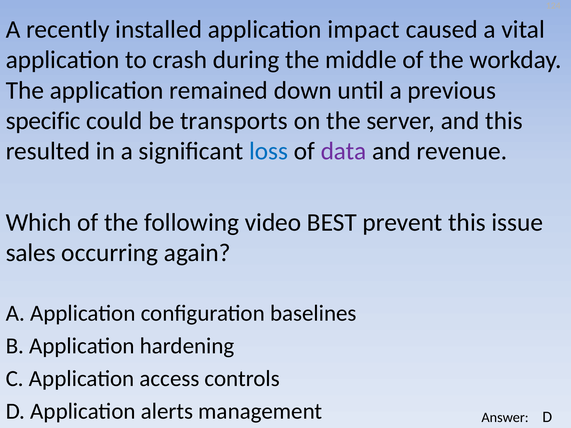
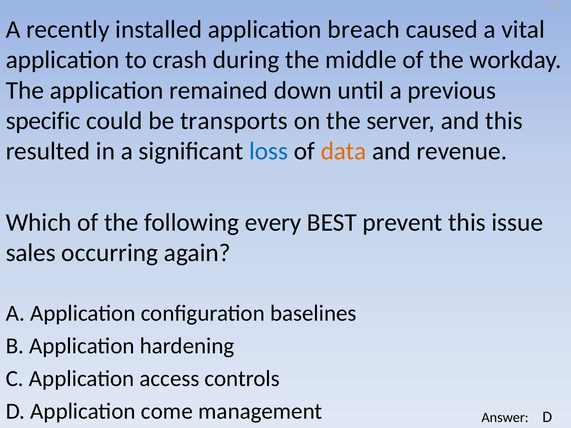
impact: impact -> breach (364, 29)
data colour: purple -> orange (344, 151)
video: video -> every (273, 222)
alerts: alerts -> come (167, 411)
